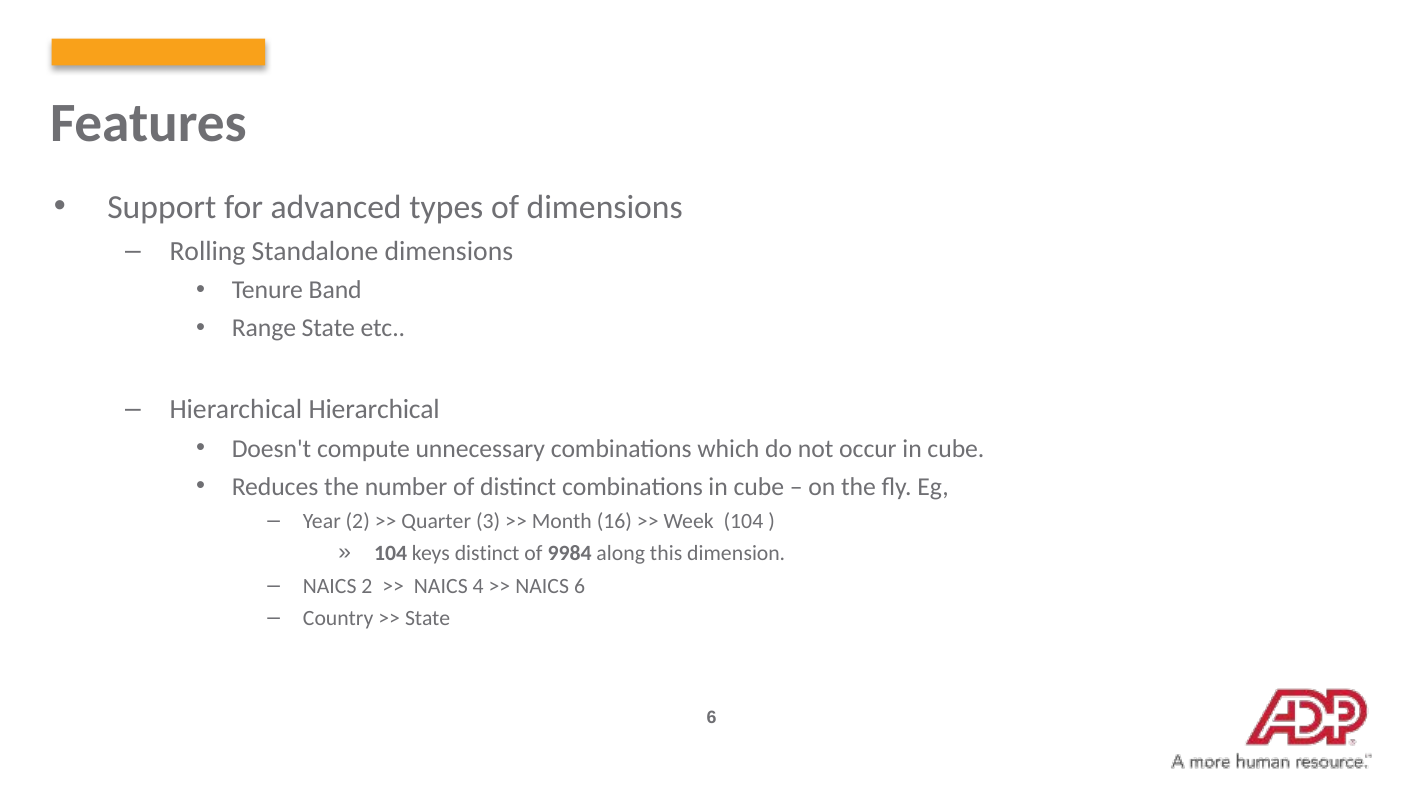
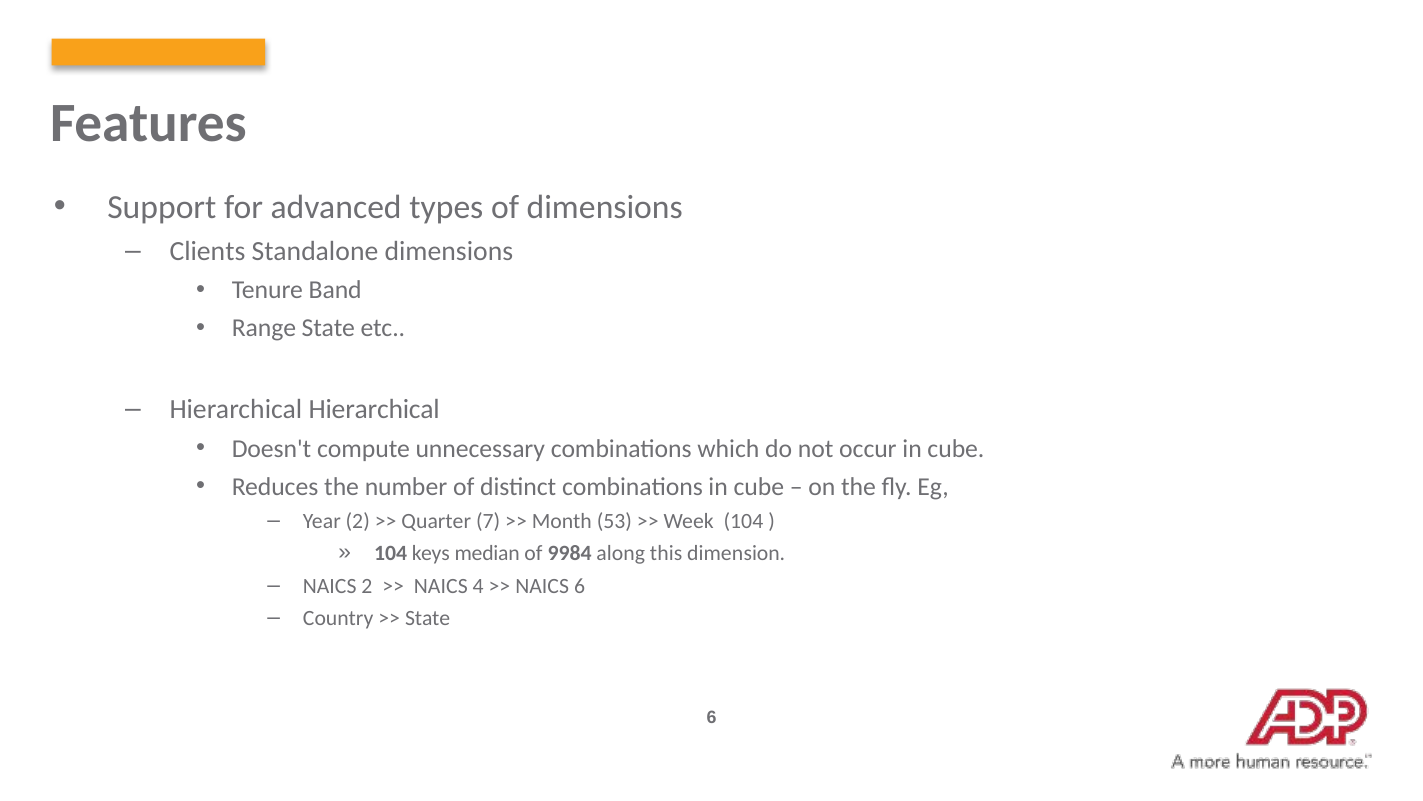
Rolling: Rolling -> Clients (207, 251)
3: 3 -> 7 (488, 521)
16: 16 -> 53 (614, 521)
keys distinct: distinct -> median (487, 553)
